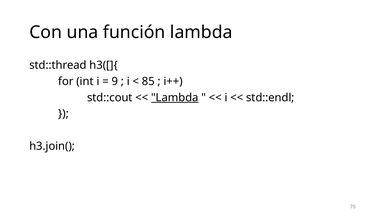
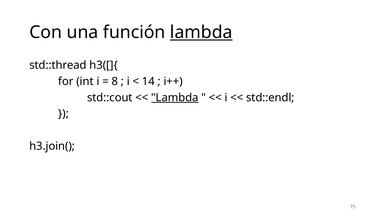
lambda underline: none -> present (201, 32)
9: 9 -> 8 (115, 81)
85: 85 -> 14 (148, 81)
